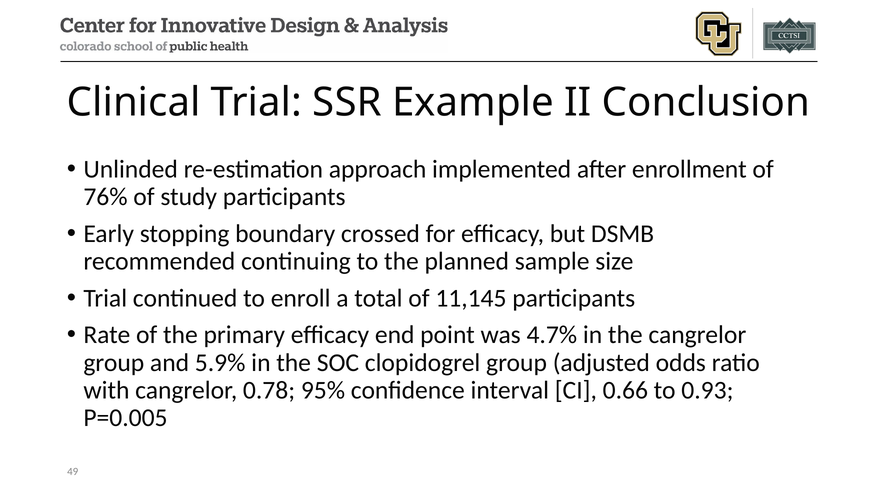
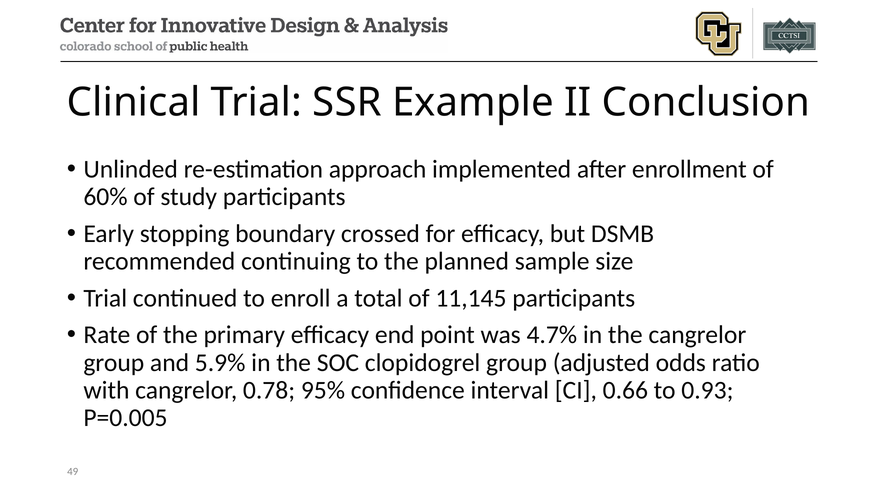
76%: 76% -> 60% (105, 197)
